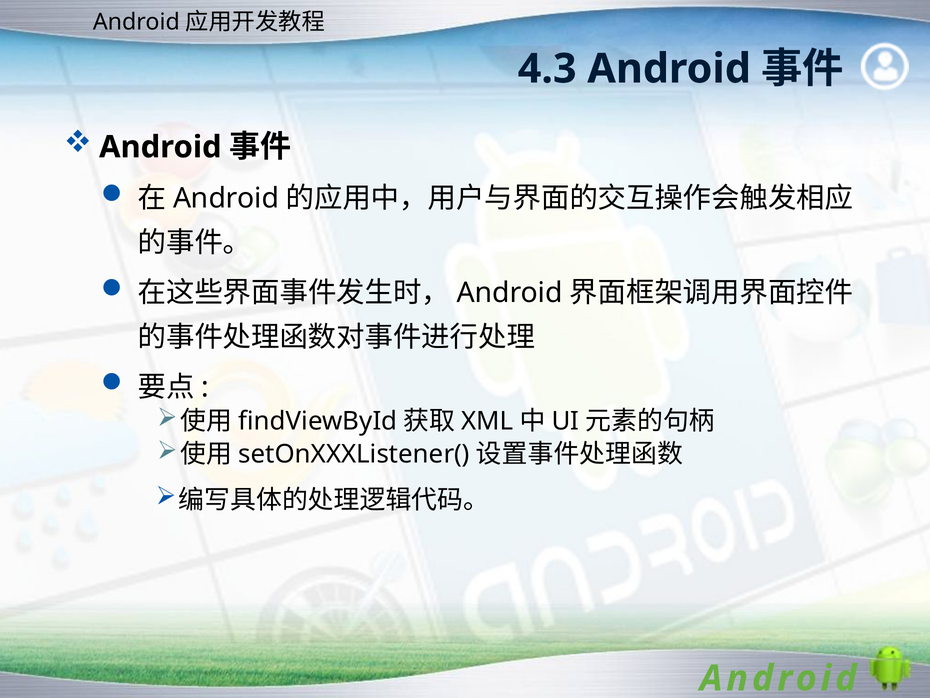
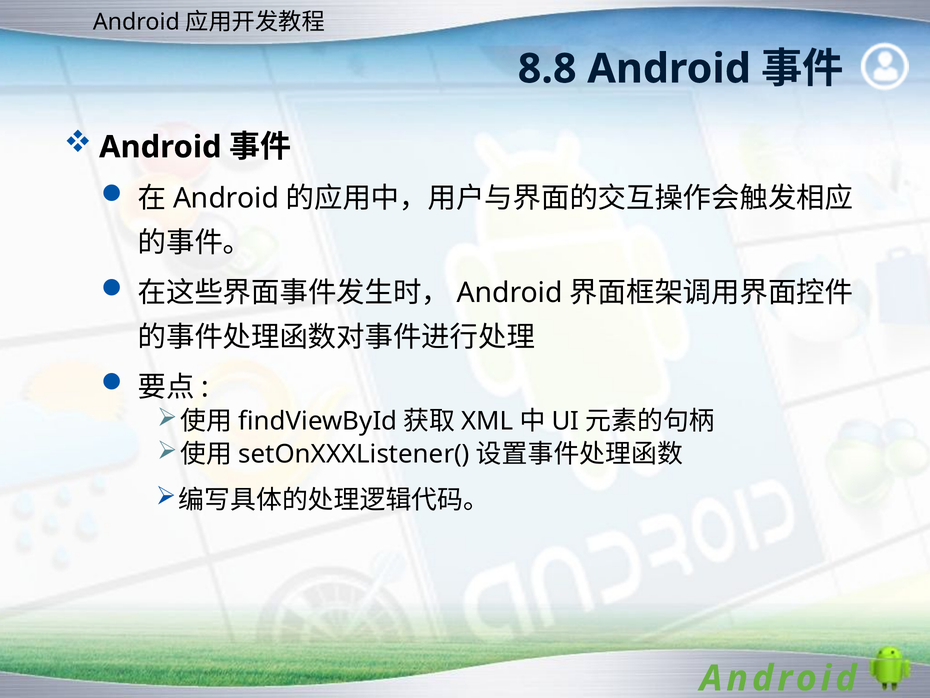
4.3: 4.3 -> 8.8 (547, 69)
